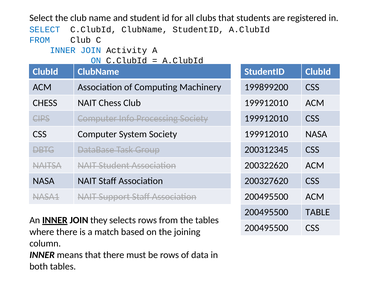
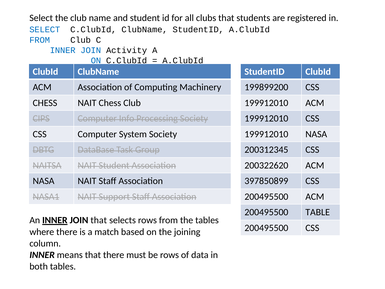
200327620: 200327620 -> 397850899 (266, 181)
JOIN they: they -> that (99, 220)
